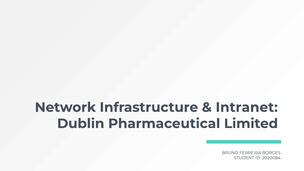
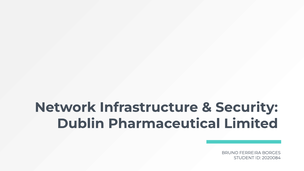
Intranet: Intranet -> Security (247, 107)
